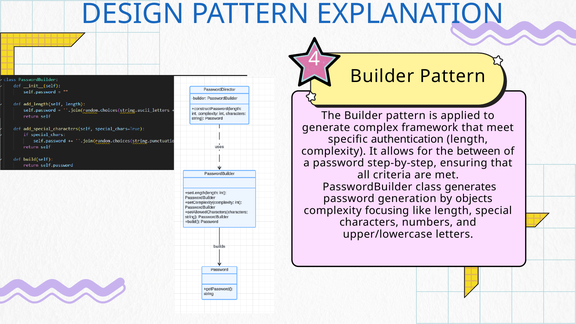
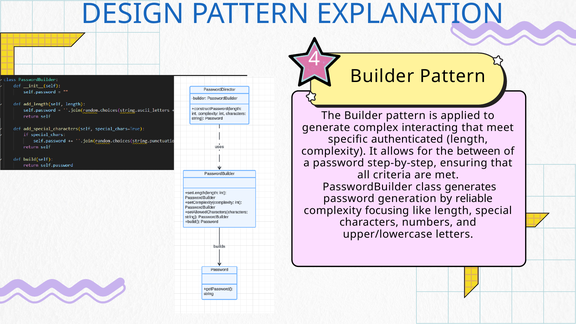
framework: framework -> interacting (430, 128)
authentication: authentication -> authenticated (407, 139)
objects: objects -> reliable (474, 199)
